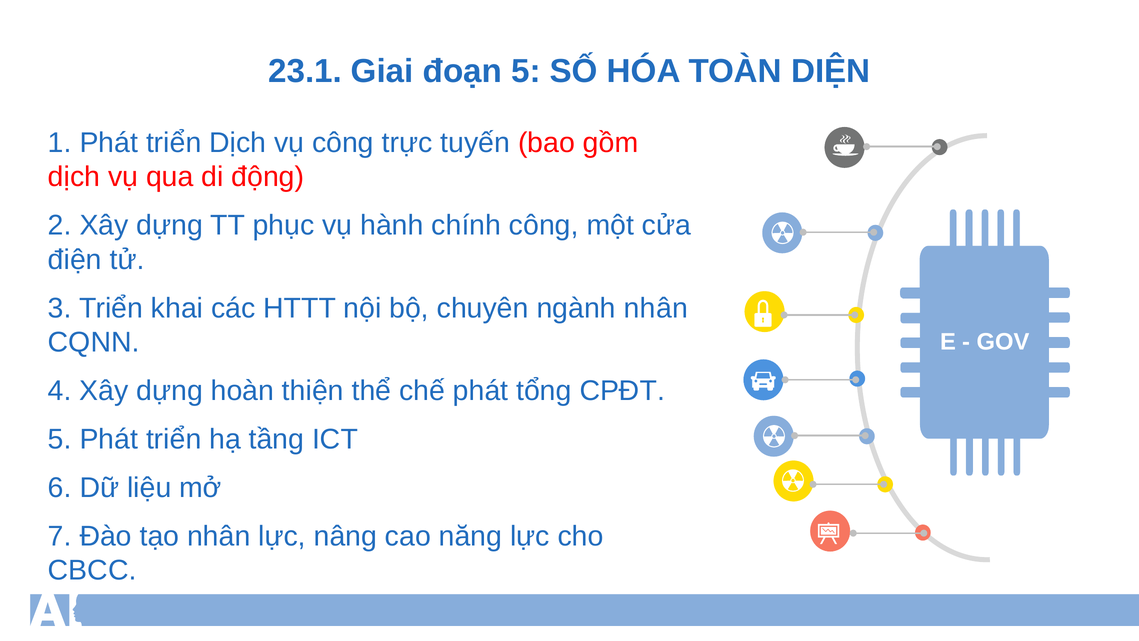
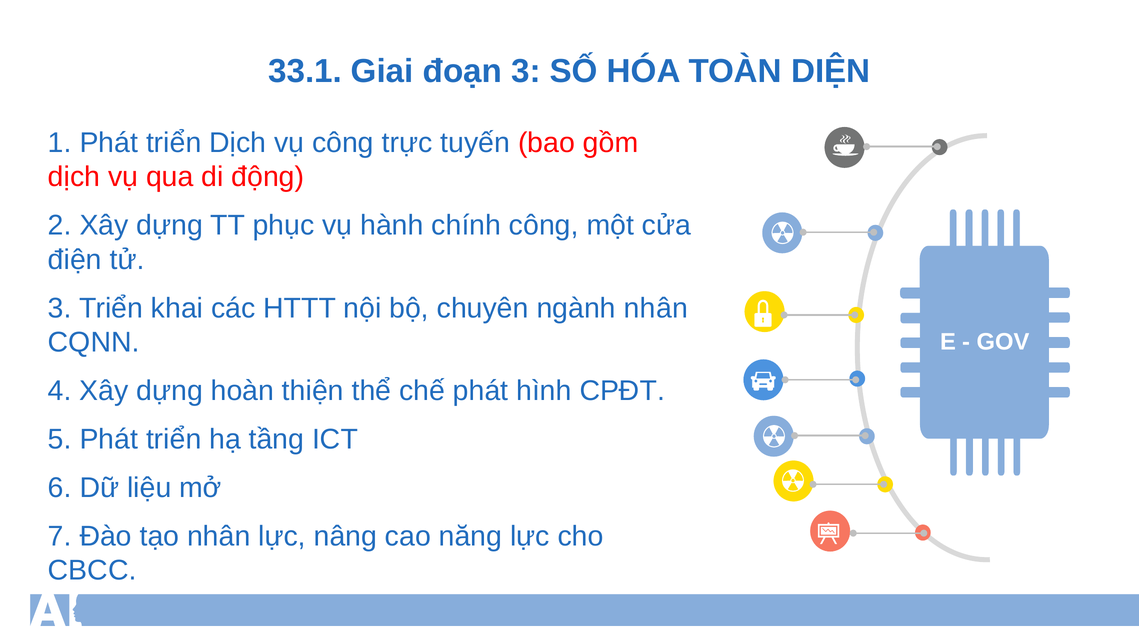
23.1: 23.1 -> 33.1 (305, 71)
đoạn 5: 5 -> 3 (526, 71)
tổng: tổng -> hình (544, 391)
